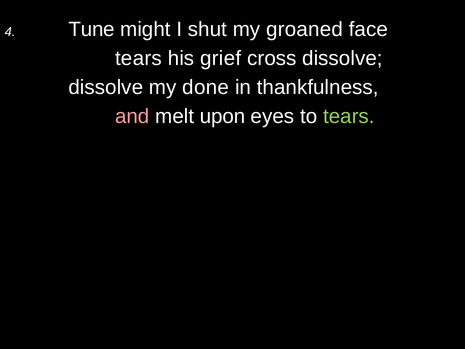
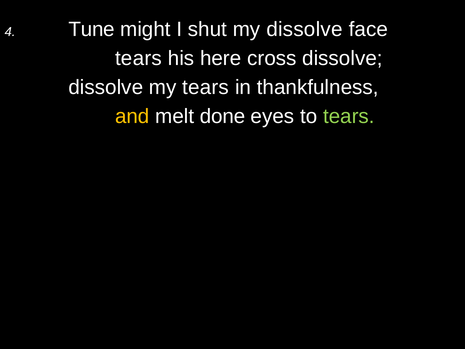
my groaned: groaned -> dissolve (304, 29)
grief: grief -> here (221, 58)
my done: done -> tears (206, 87)
and colour: pink -> yellow (132, 116)
upon: upon -> done (223, 116)
